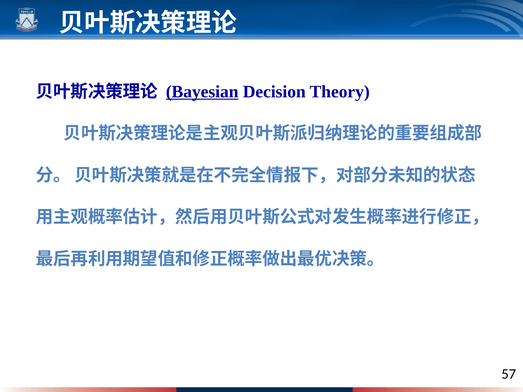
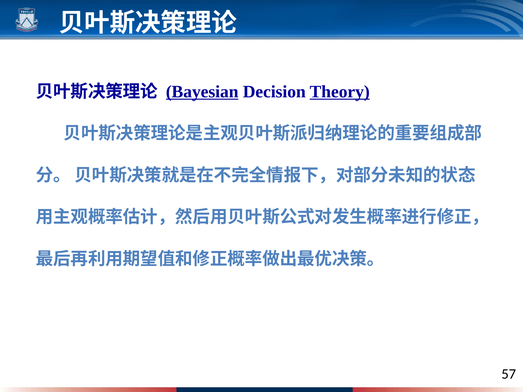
Theory underline: none -> present (340, 92)
